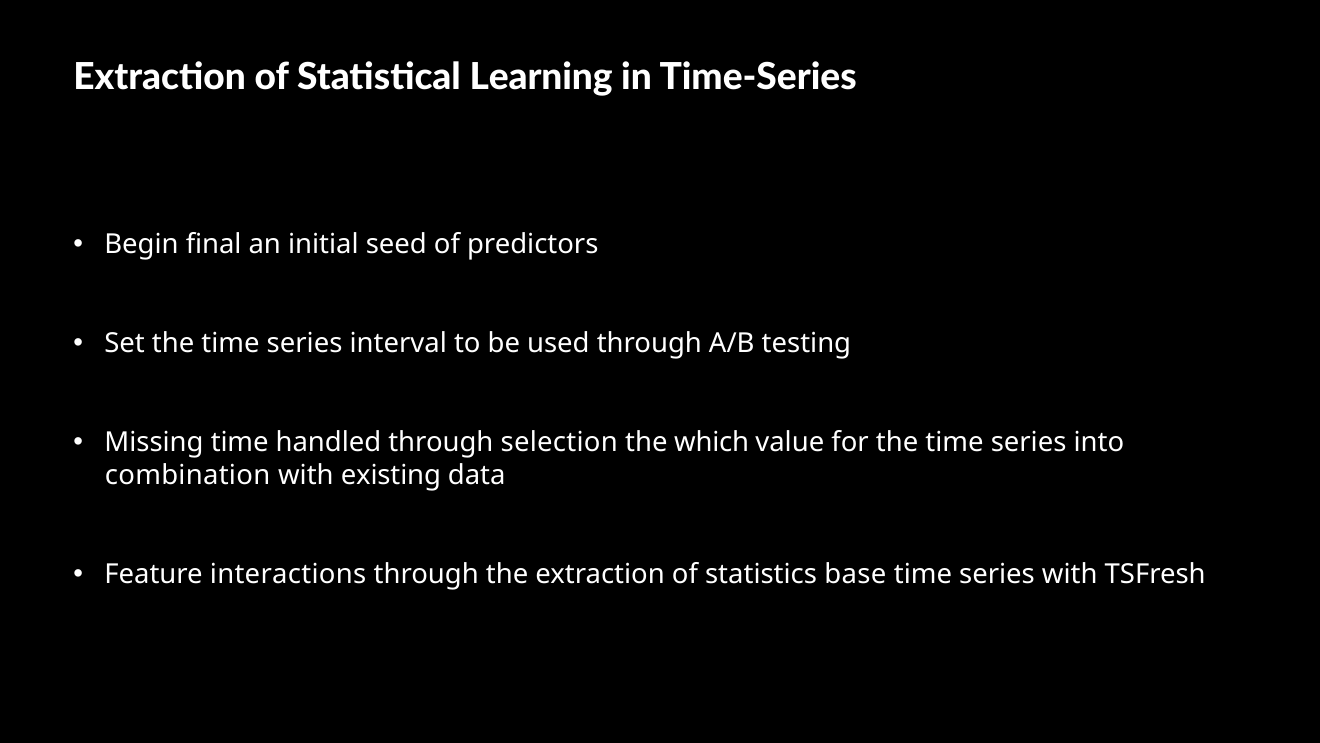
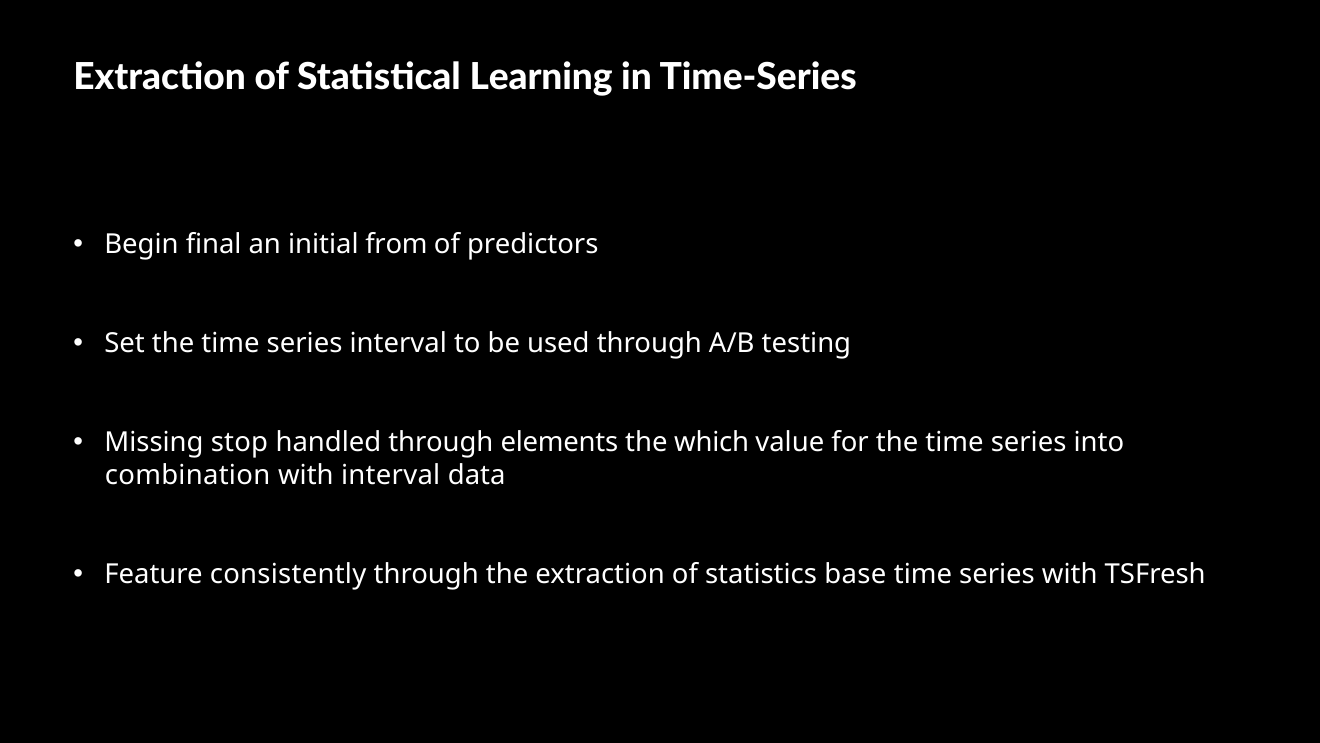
seed: seed -> from (396, 244)
Missing time: time -> stop (239, 442)
selection: selection -> elements (559, 442)
with existing: existing -> interval (391, 475)
interactions: interactions -> consistently (288, 574)
